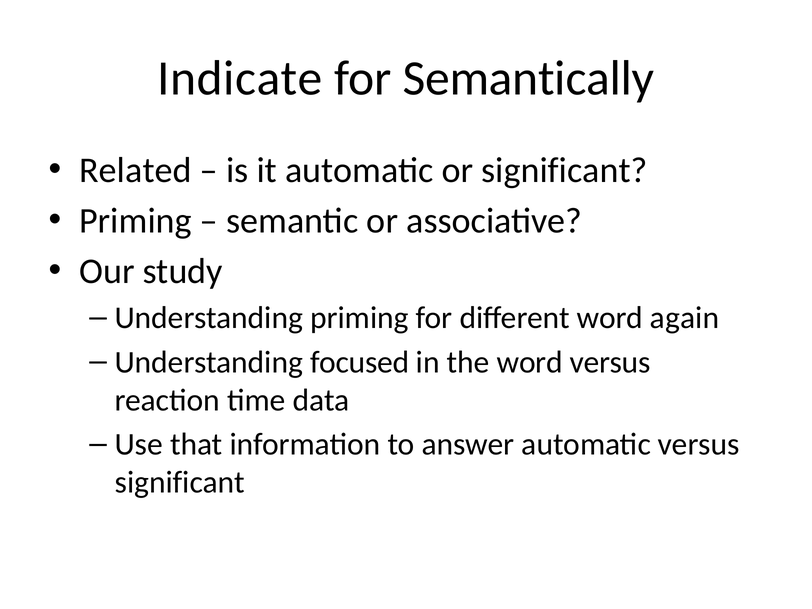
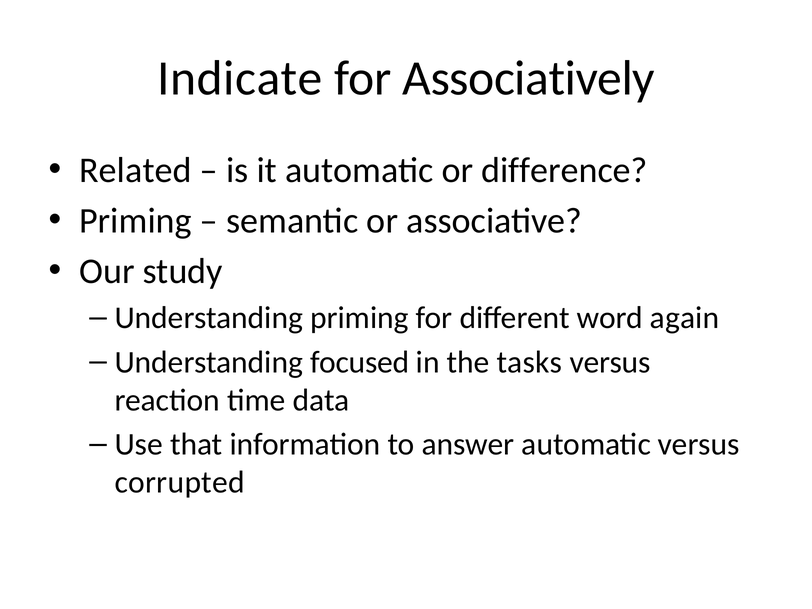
Semantically: Semantically -> Associatively (529, 79)
or significant: significant -> difference (564, 170)
the word: word -> tasks (529, 362)
significant: significant -> corrupted (180, 482)
